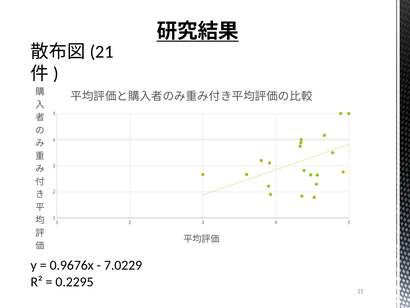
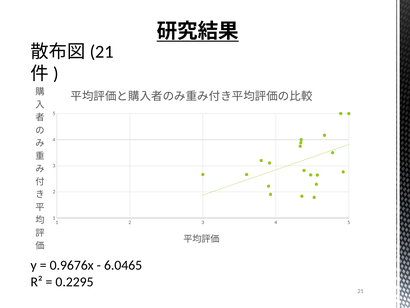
7.0229: 7.0229 -> 6.0465 (123, 265)
